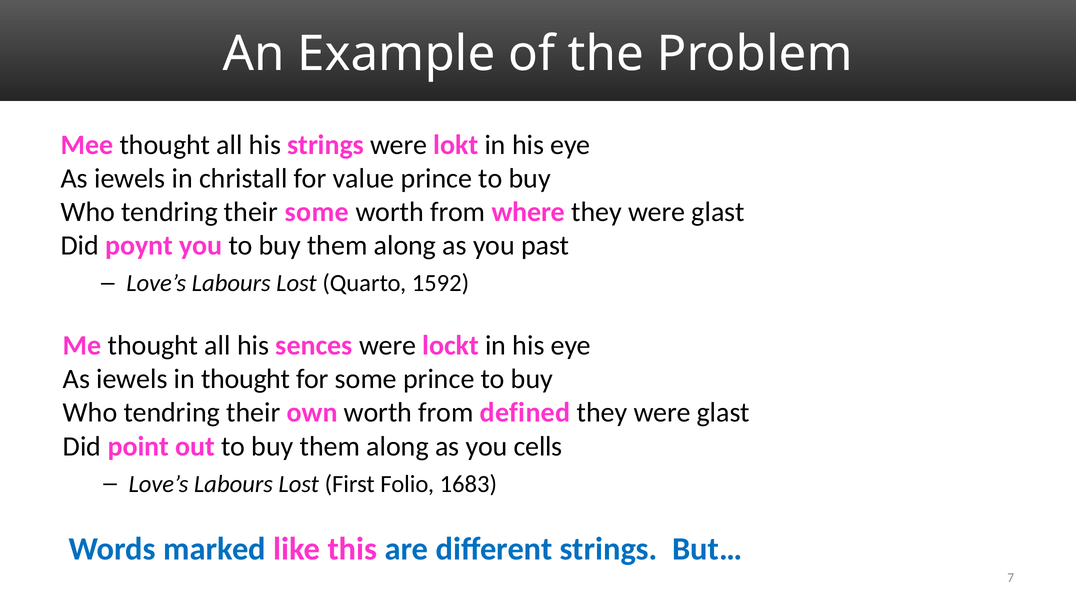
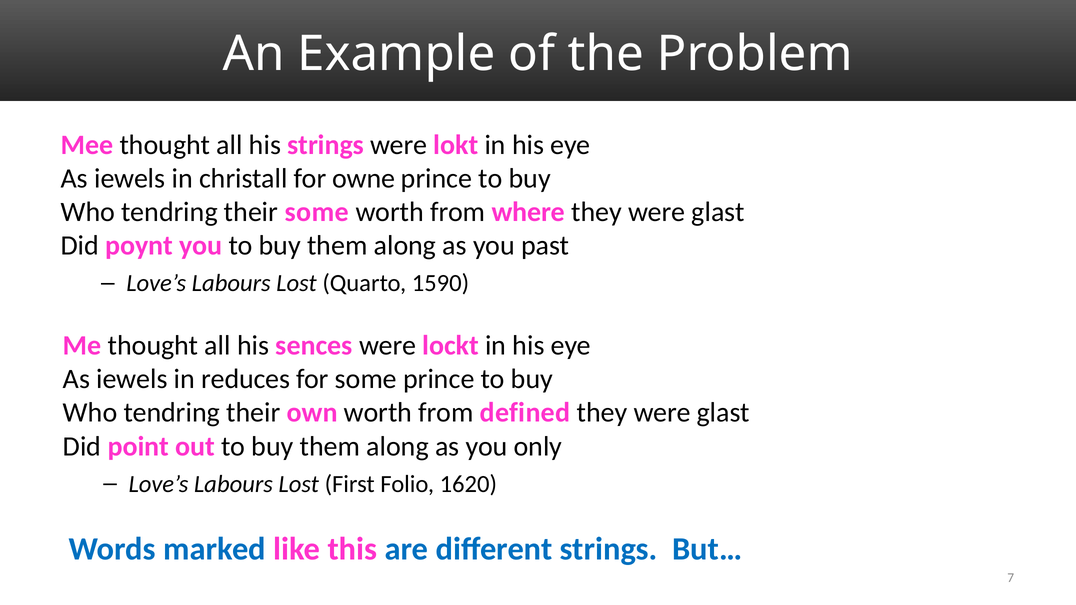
value: value -> owne (364, 179)
1592: 1592 -> 1590 (440, 283)
in thought: thought -> reduces (246, 379)
cells: cells -> only (538, 446)
1683: 1683 -> 1620 (468, 484)
